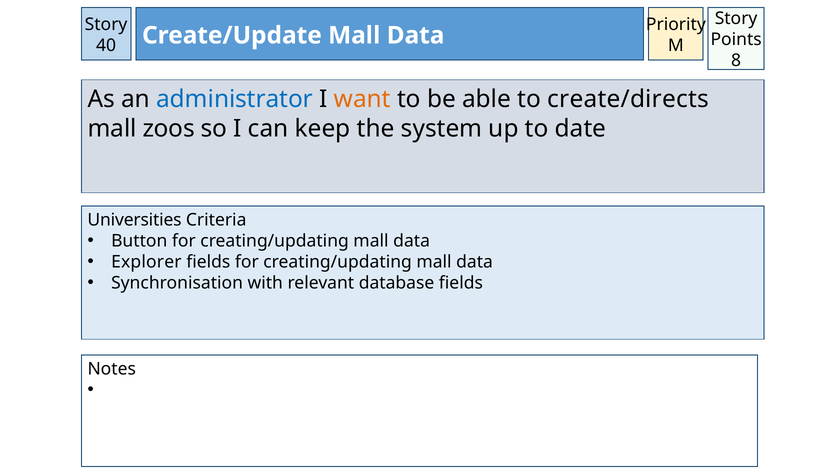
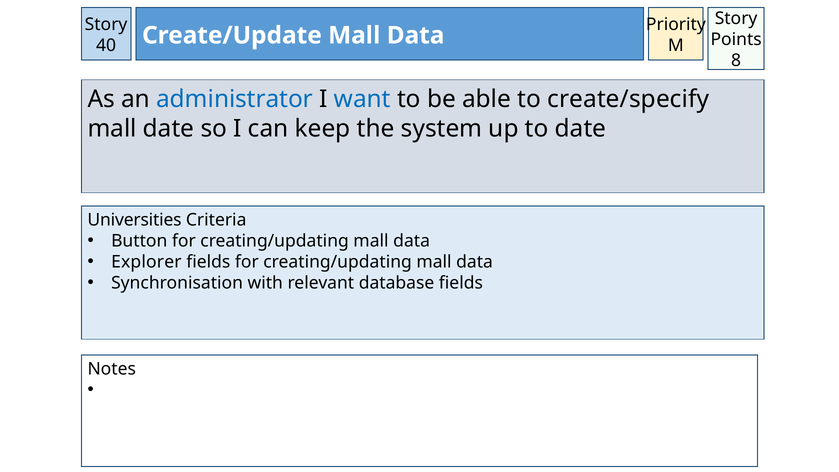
want colour: orange -> blue (362, 99)
create/directs: create/directs -> create/specify (628, 99)
mall zoos: zoos -> date (169, 129)
